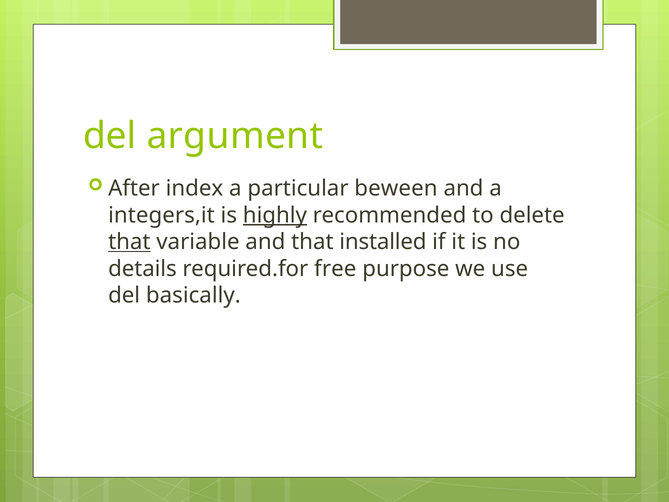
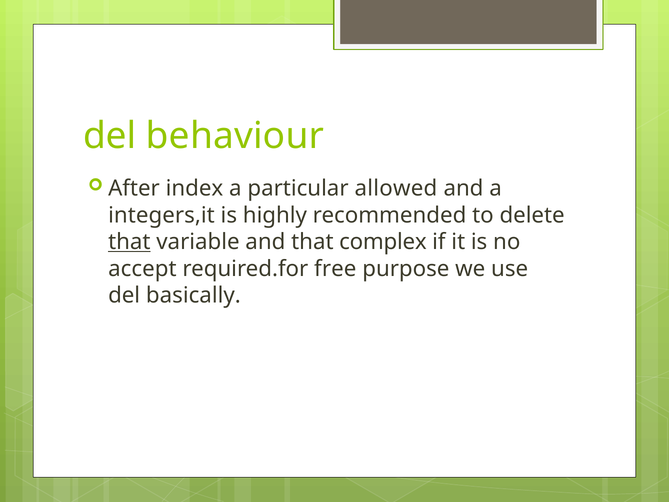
argument: argument -> behaviour (235, 136)
beween: beween -> allowed (396, 188)
highly underline: present -> none (275, 215)
installed: installed -> complex (383, 242)
details: details -> accept (142, 269)
